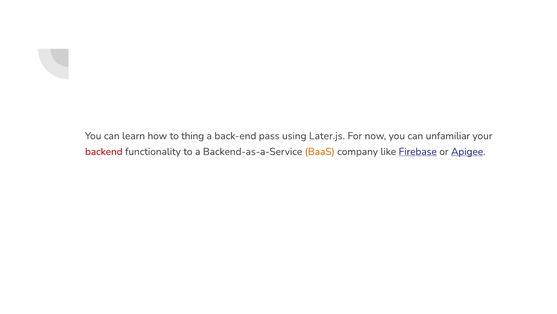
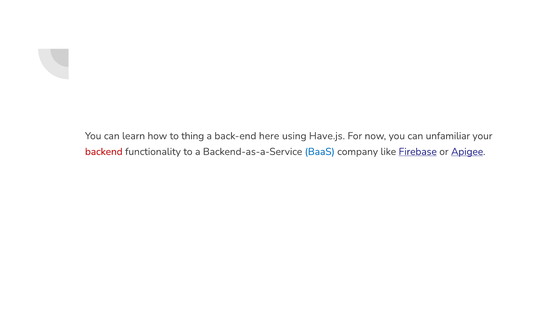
pass: pass -> here (269, 136)
Later.js: Later.js -> Have.js (327, 136)
BaaS colour: orange -> blue (320, 151)
